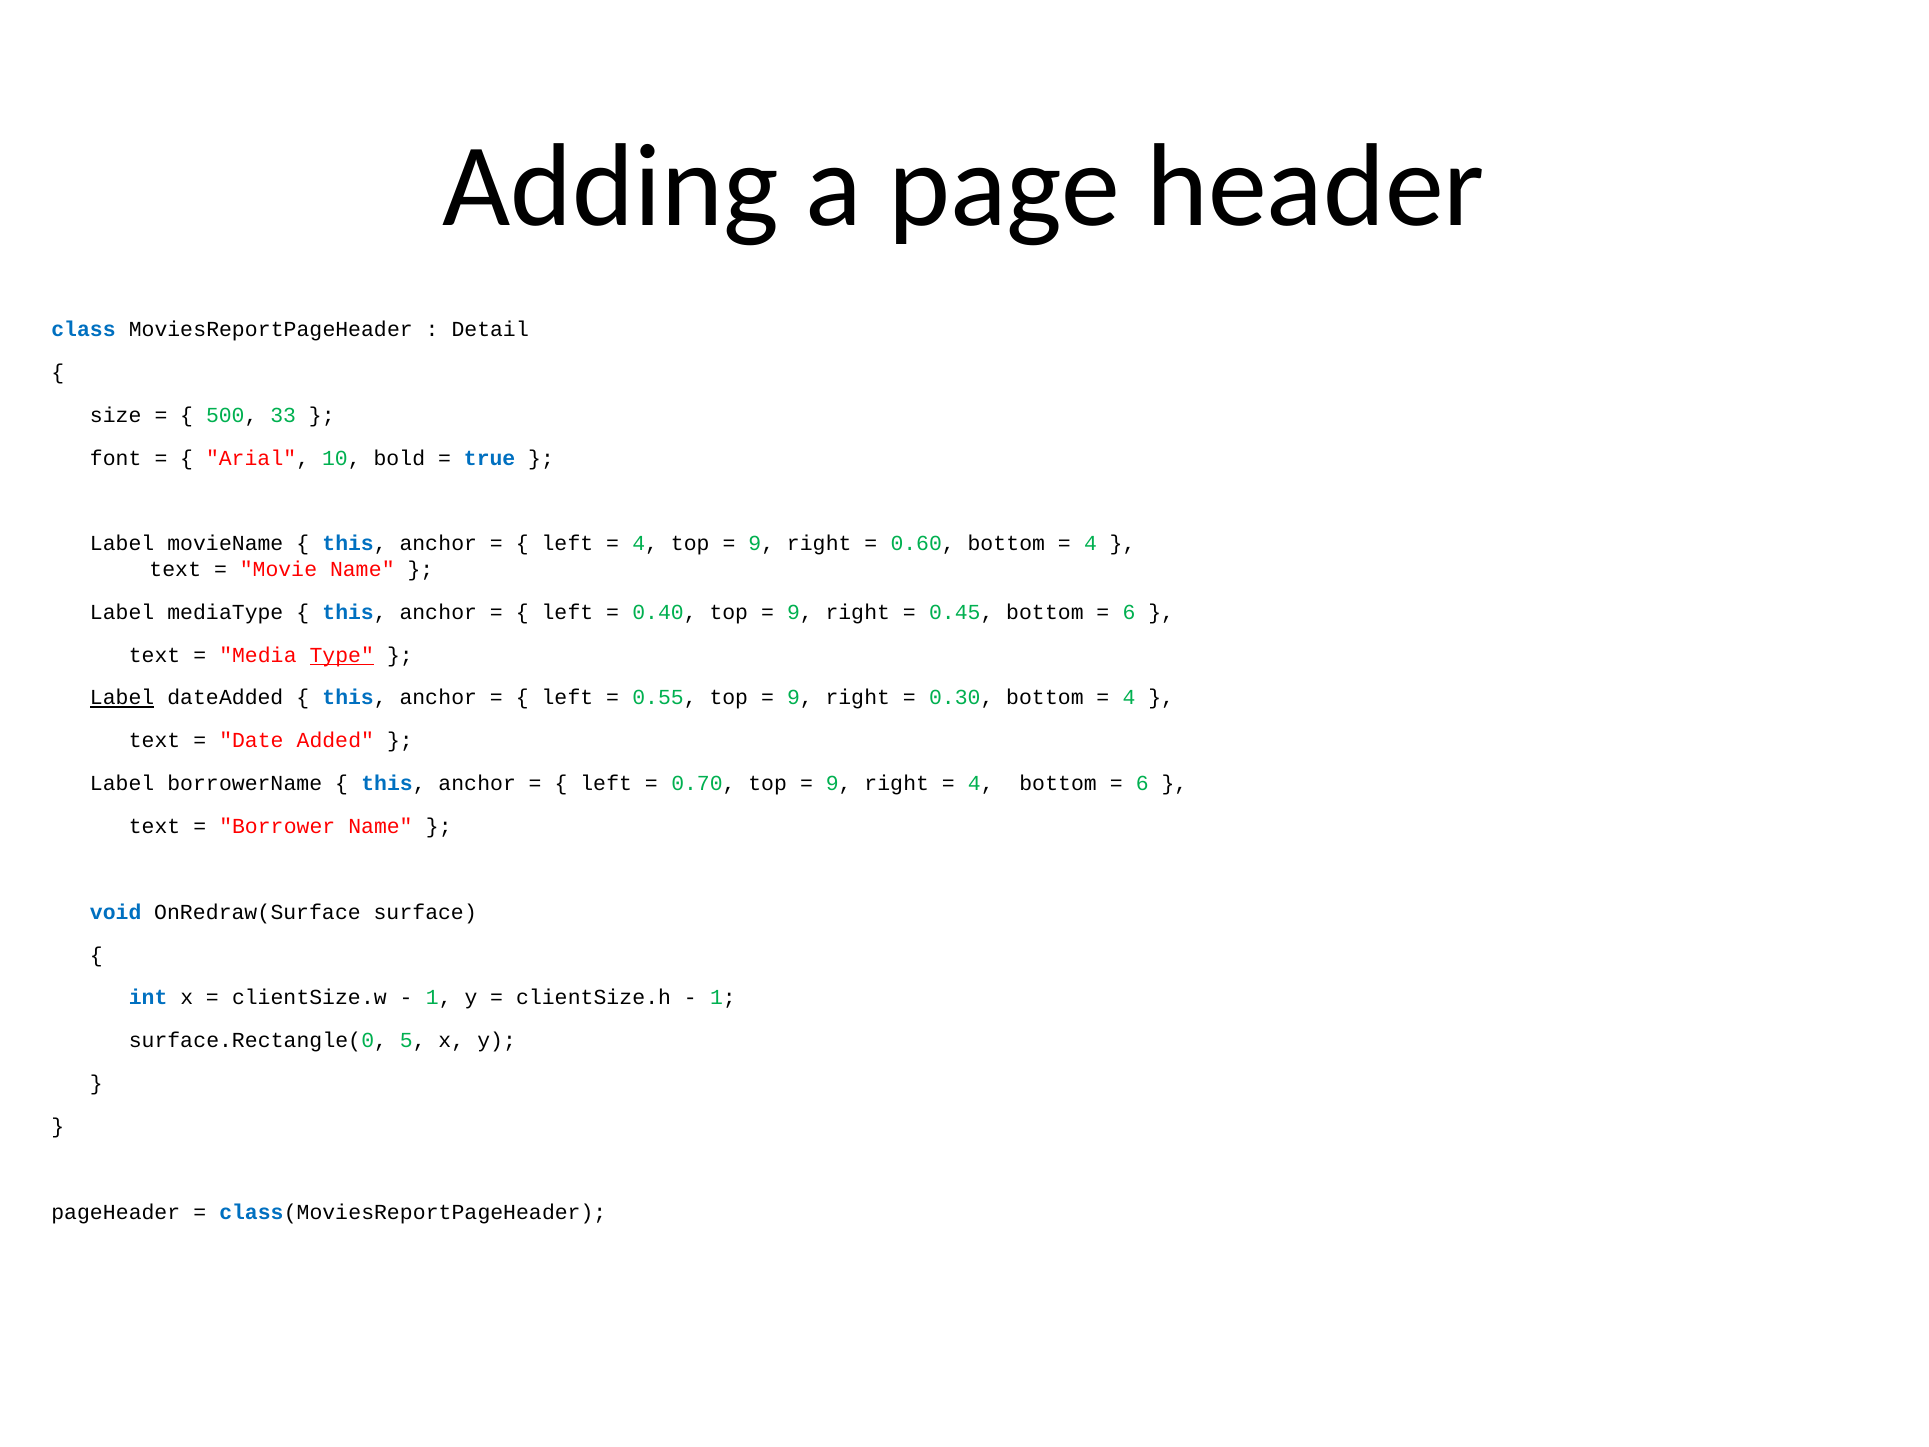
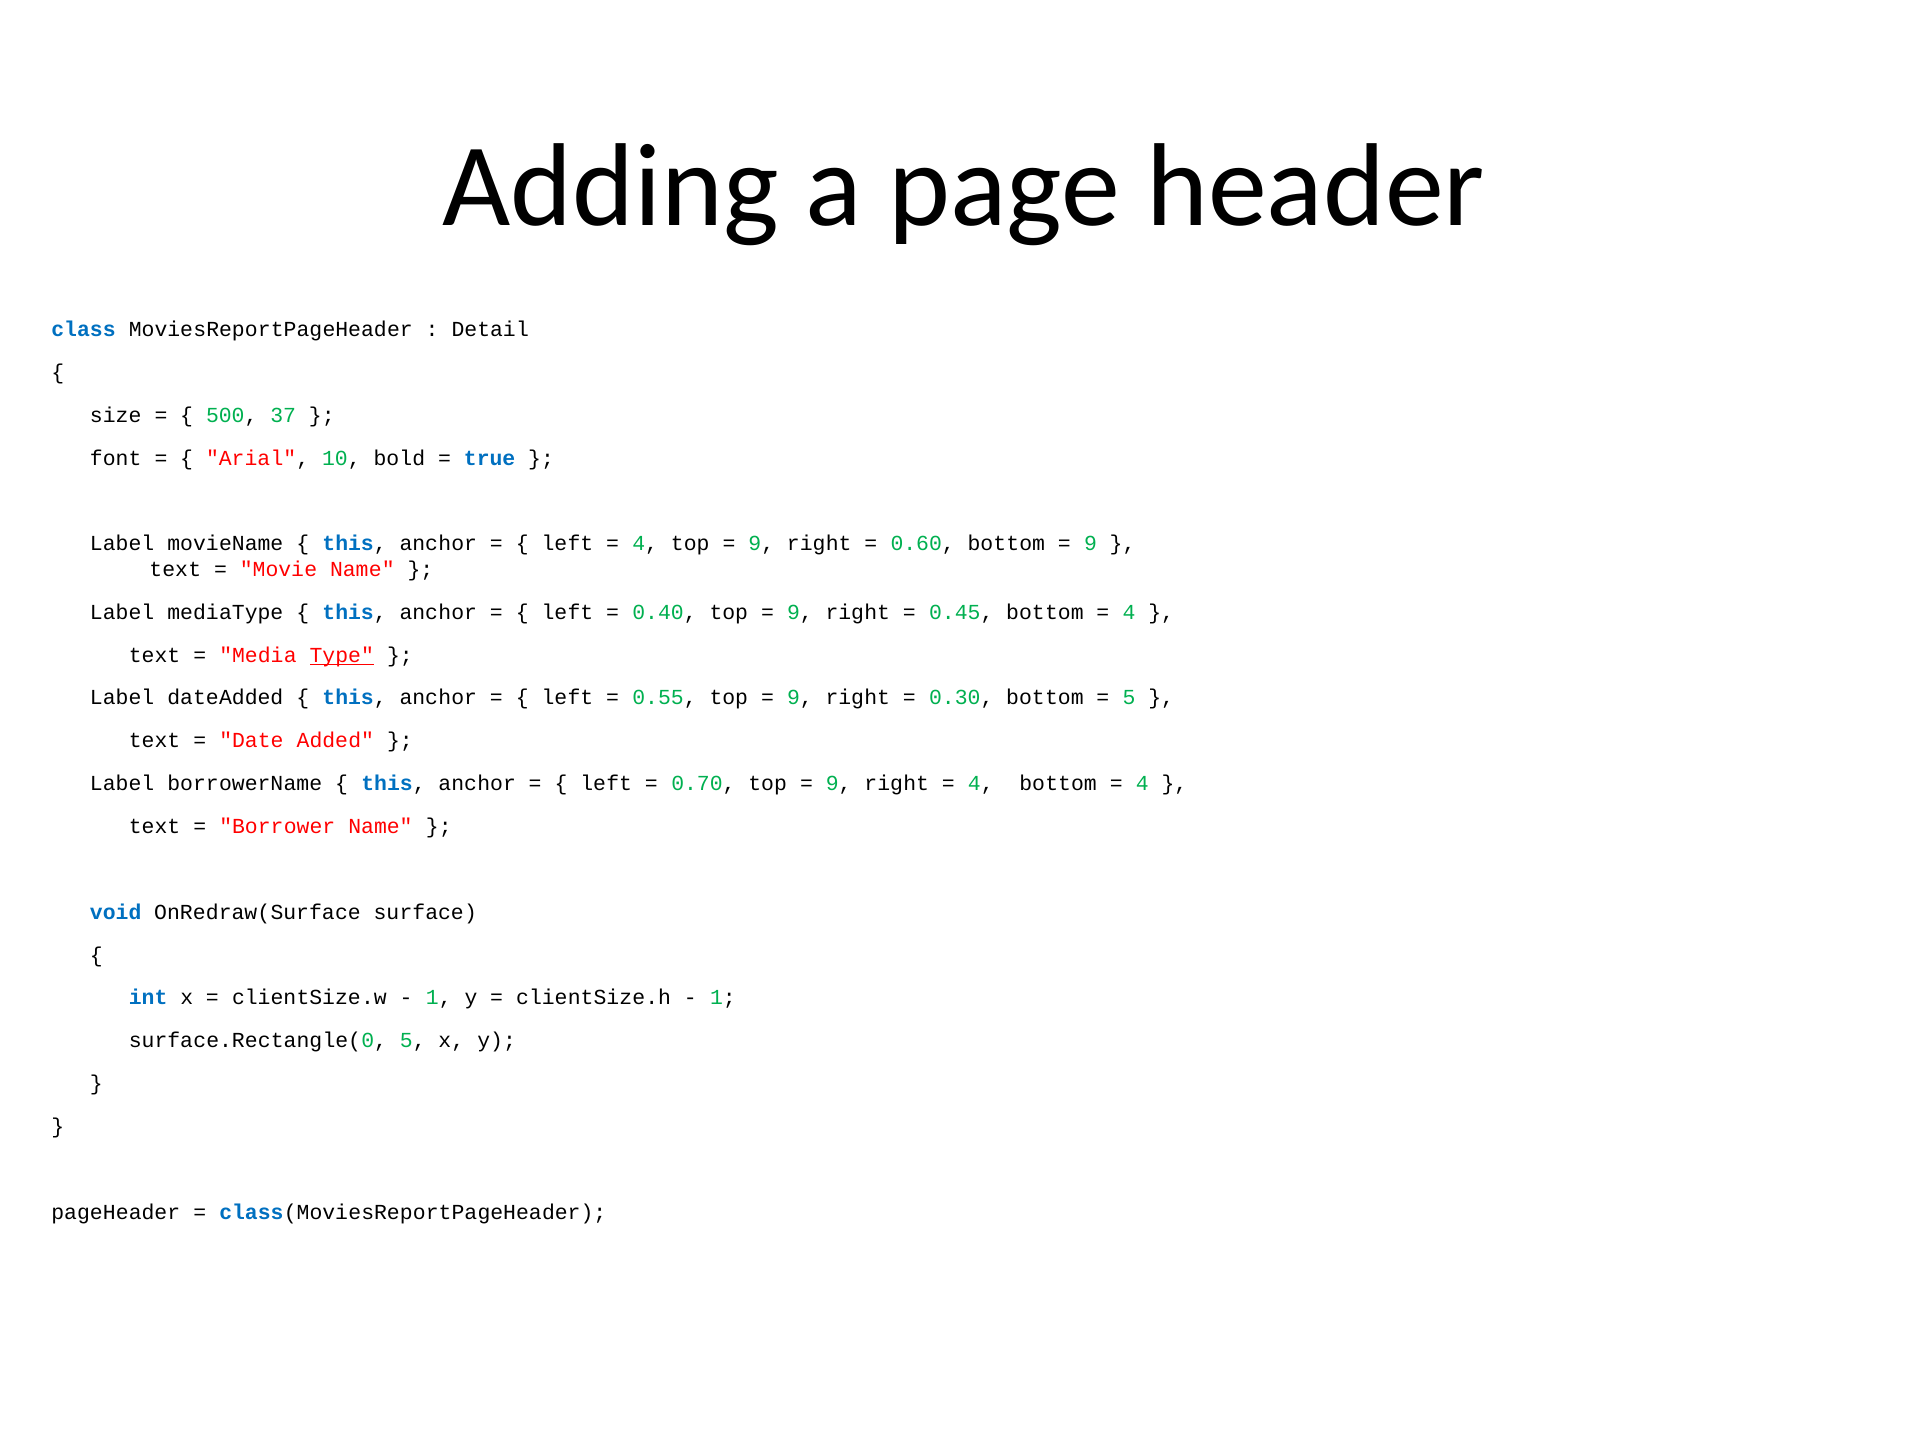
33: 33 -> 37 (283, 415)
4: 4 -> 9 (1090, 544)
6: 6 -> 4 (1129, 612)
Label underline: present -> none (122, 698)
4: 4 -> 5 (1129, 698)
6: 6 -> 4 (1142, 783)
